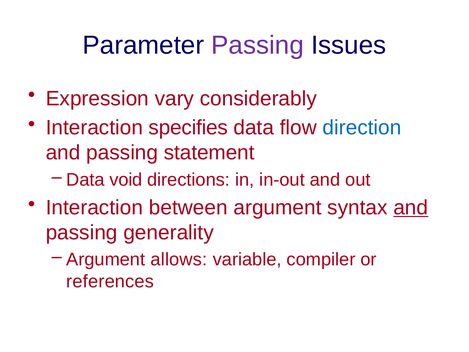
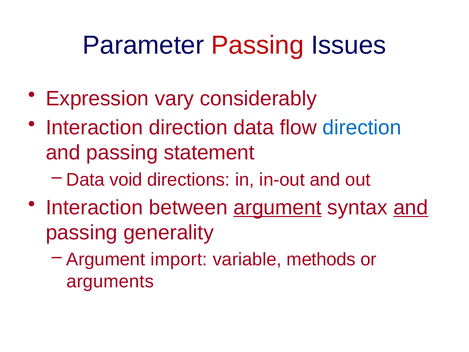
Passing colour: purple -> red (258, 45)
Interaction specifies: specifies -> direction (188, 128)
argument underline: none -> present (278, 207)
allows: allows -> import (179, 259)
compiler: compiler -> methods (321, 259)
references: references -> arguments (110, 281)
